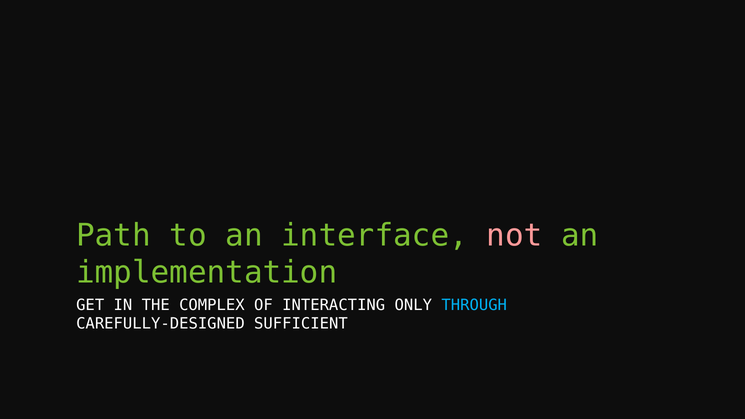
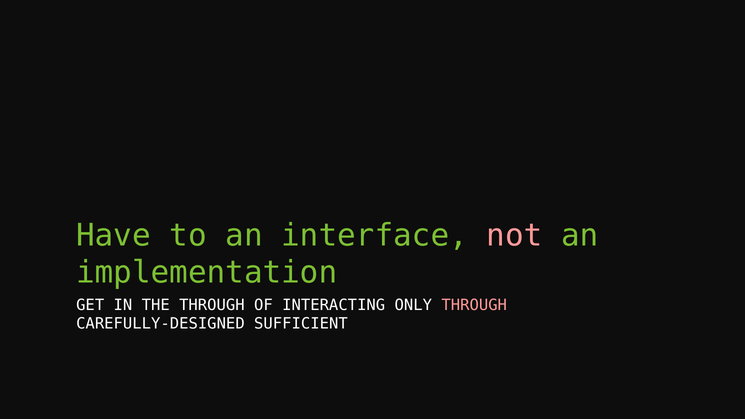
Path: Path -> Have (113, 235)
THE COMPLEX: COMPLEX -> THROUGH (212, 305)
THROUGH colour: light blue -> pink (474, 305)
